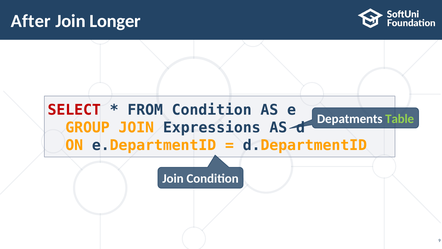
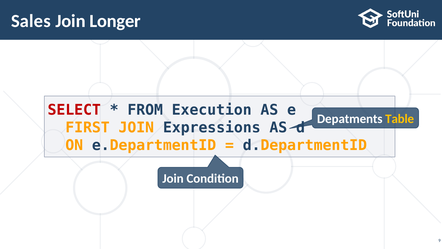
After: After -> Sales (31, 21)
FROM Condition: Condition -> Execution (212, 110)
Table colour: light green -> yellow (400, 119)
GROUP: GROUP -> FIRST (88, 127)
